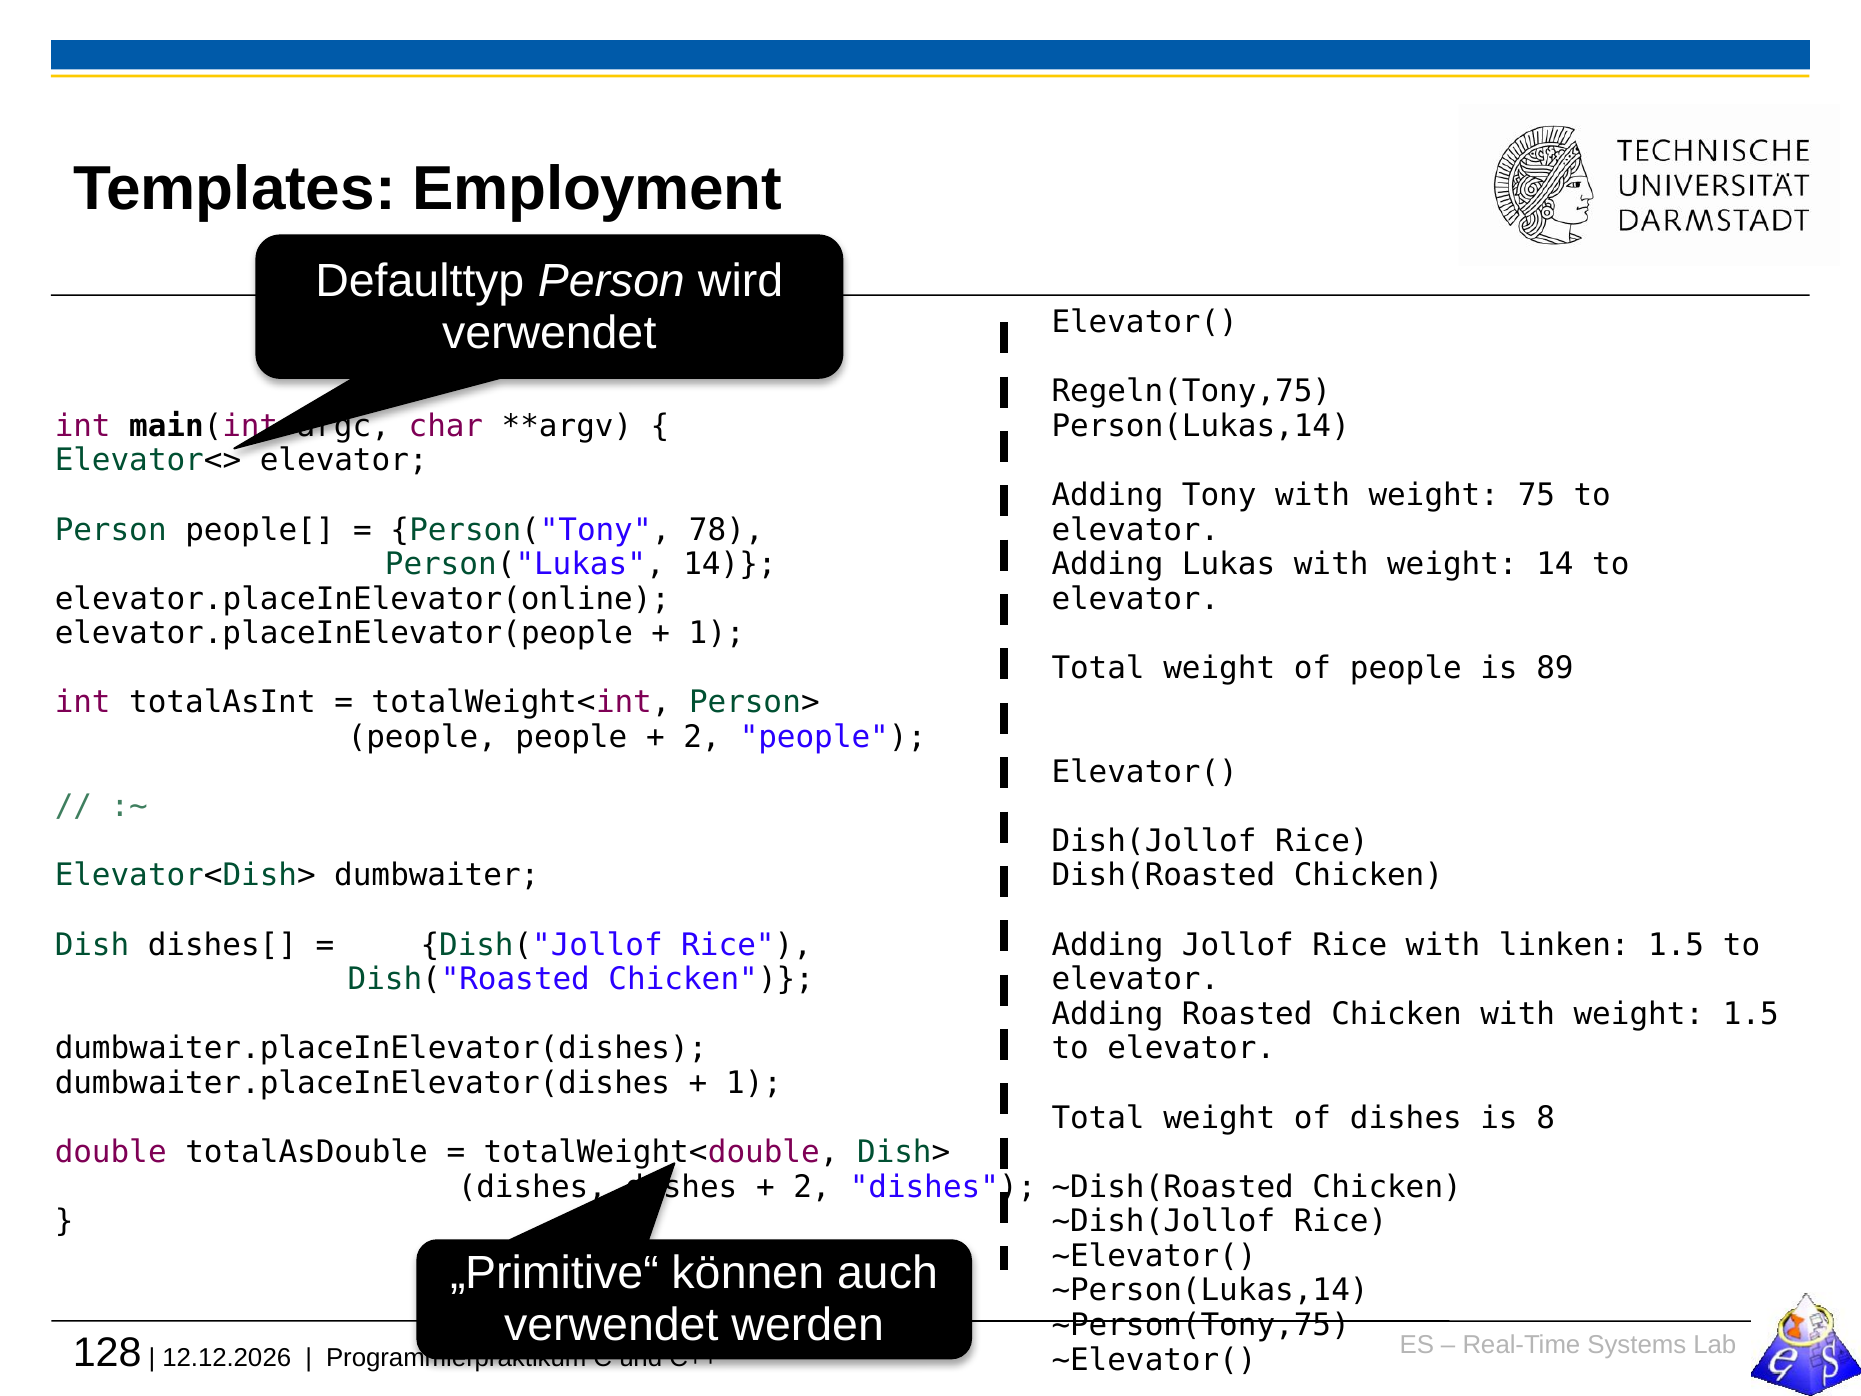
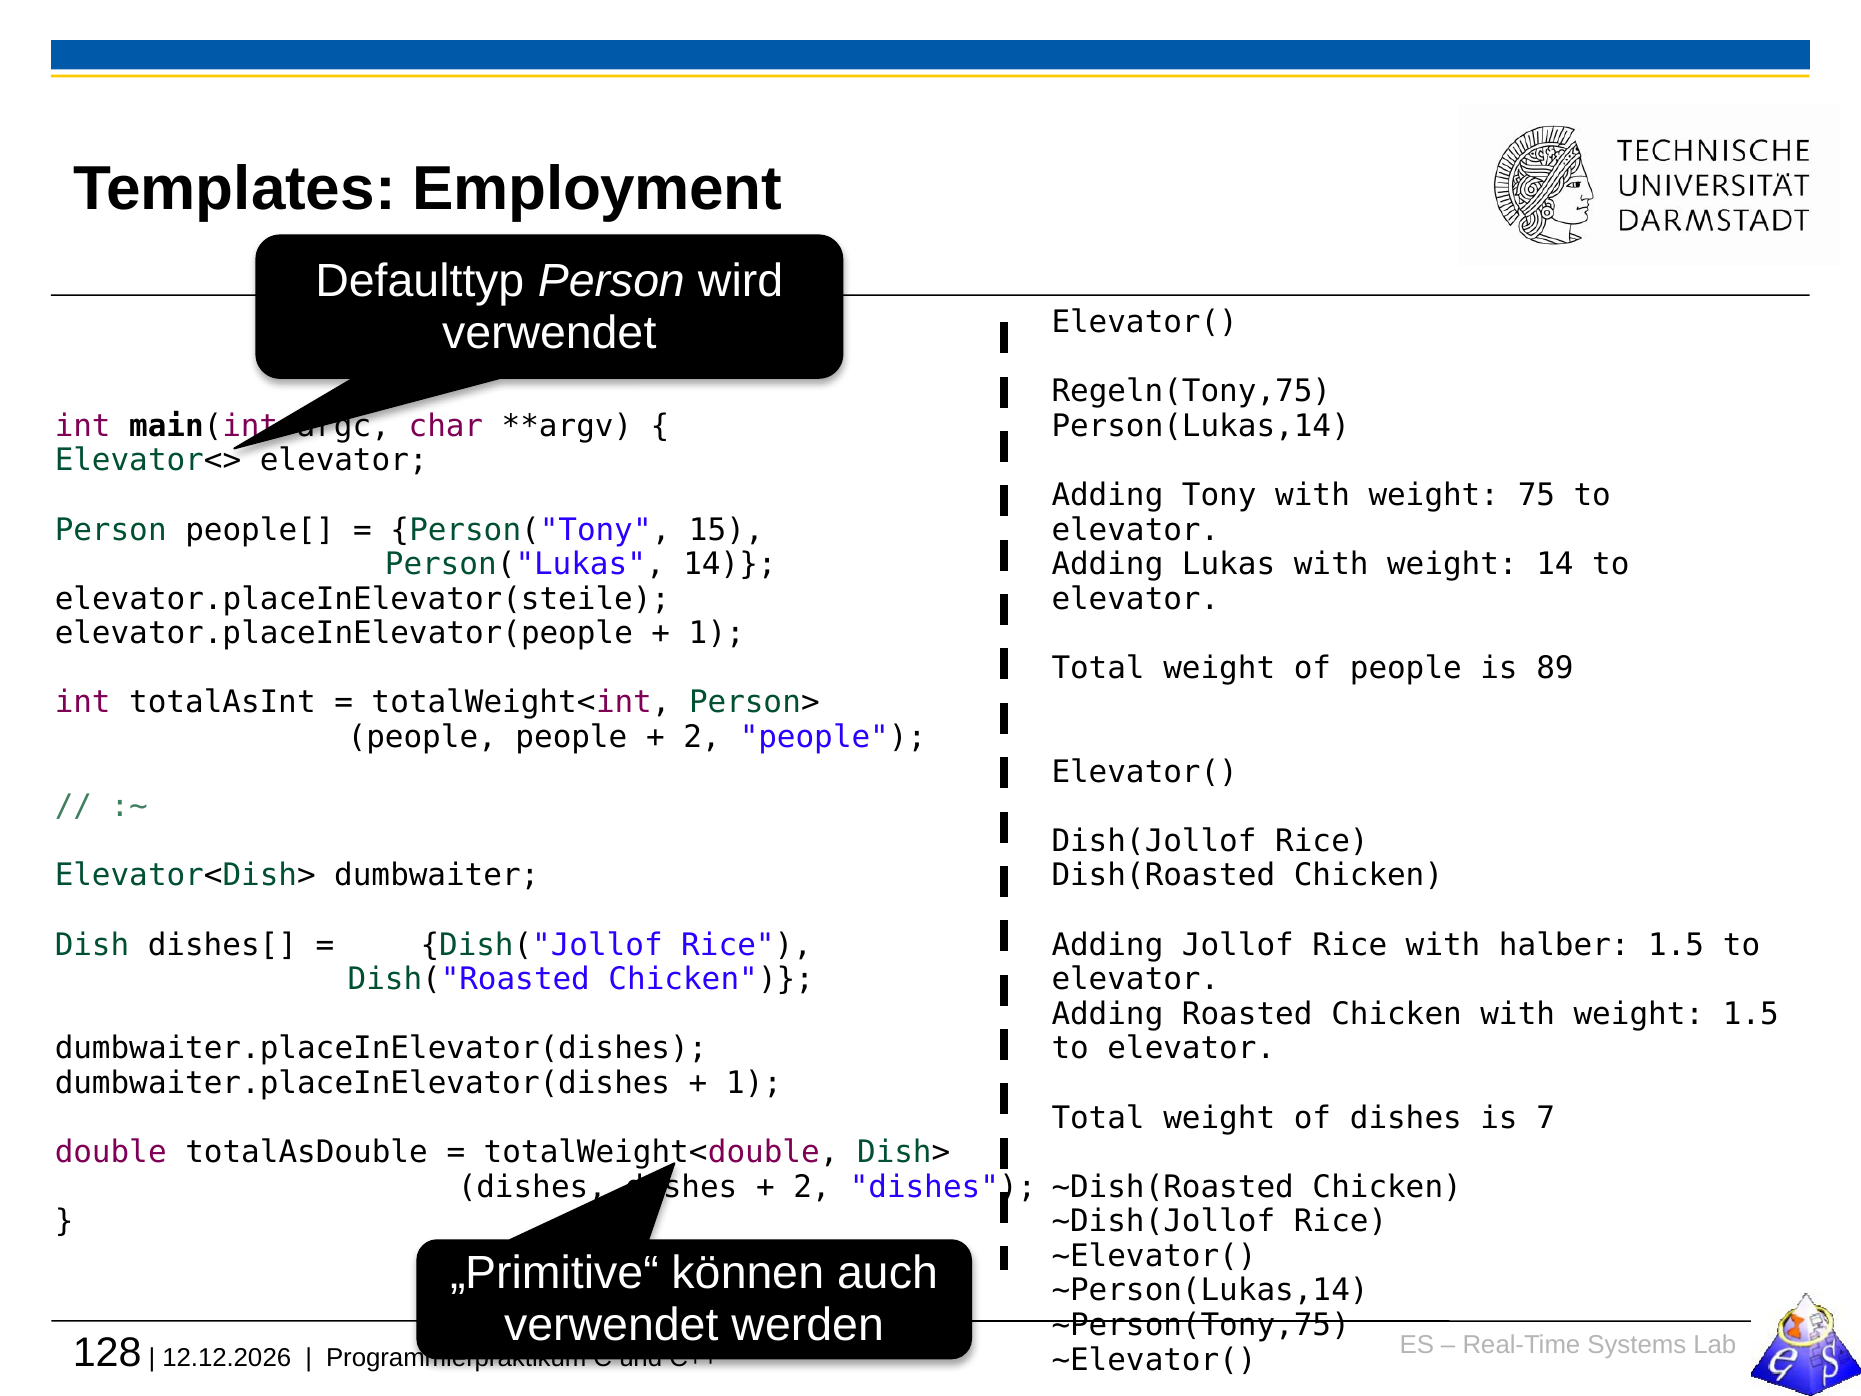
78: 78 -> 15 (726, 530)
elevator.placeInElevator(online: elevator.placeInElevator(online -> elevator.placeInElevator(steile (362, 599)
linken: linken -> halber (1564, 945)
8: 8 -> 7 (1546, 1118)
